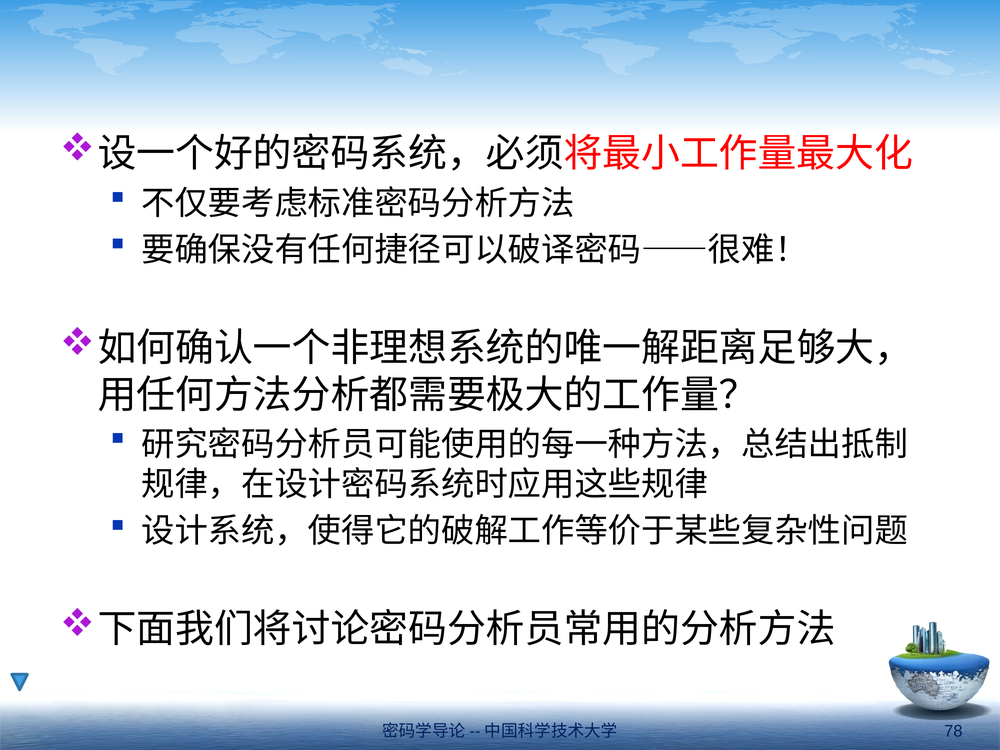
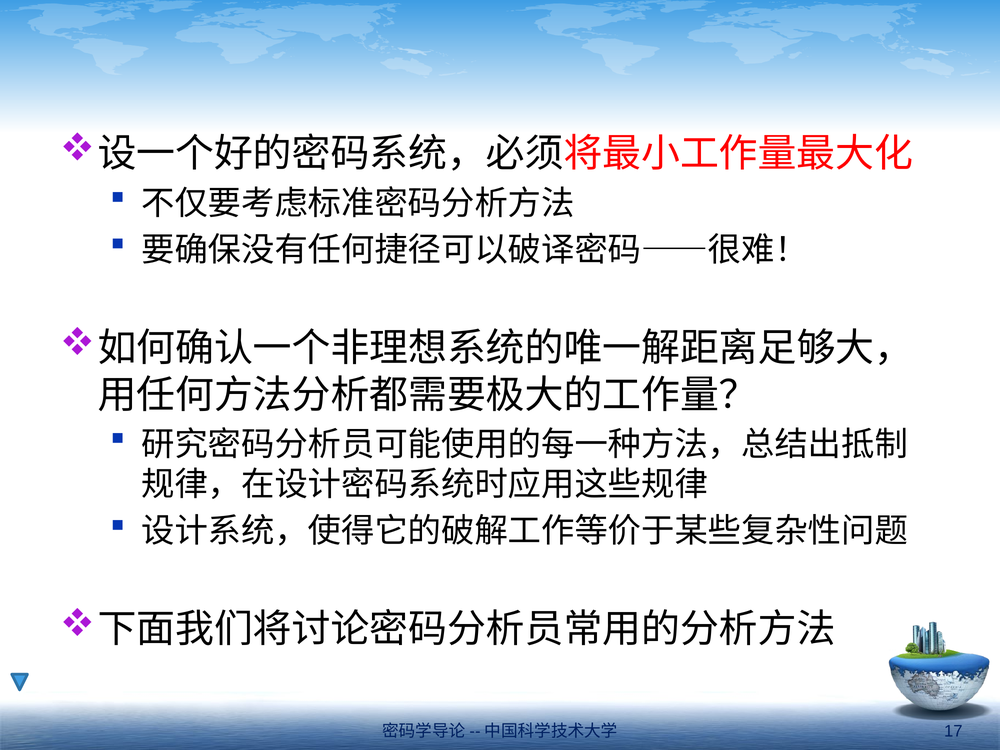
78: 78 -> 17 (953, 731)
